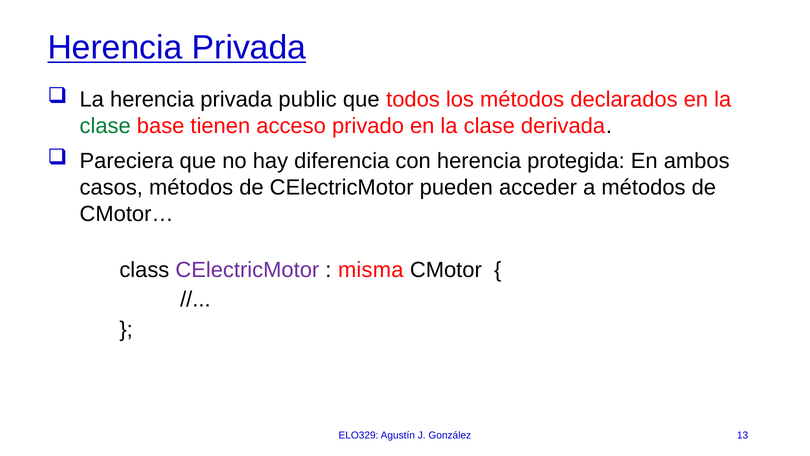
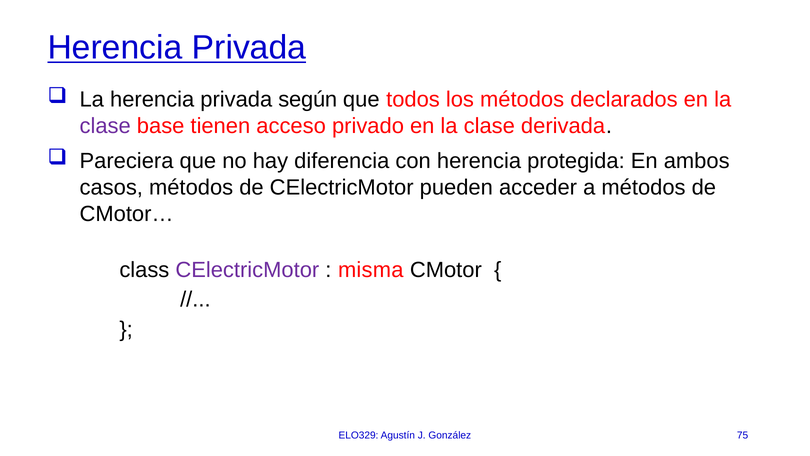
public: public -> según (308, 100)
clase colour: green -> purple (105, 126)
13: 13 -> 75 (743, 435)
